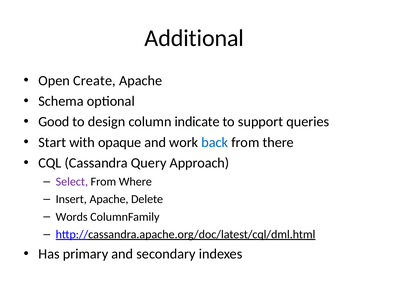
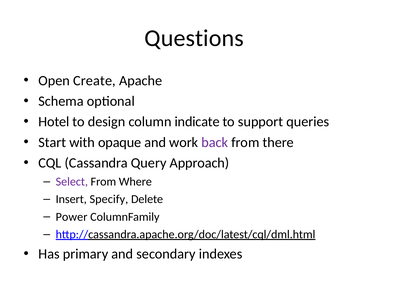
Additional: Additional -> Questions (194, 38)
Good: Good -> Hotel (54, 122)
back colour: blue -> purple (215, 142)
Insert Apache: Apache -> Specify (109, 199)
Words: Words -> Power (72, 216)
